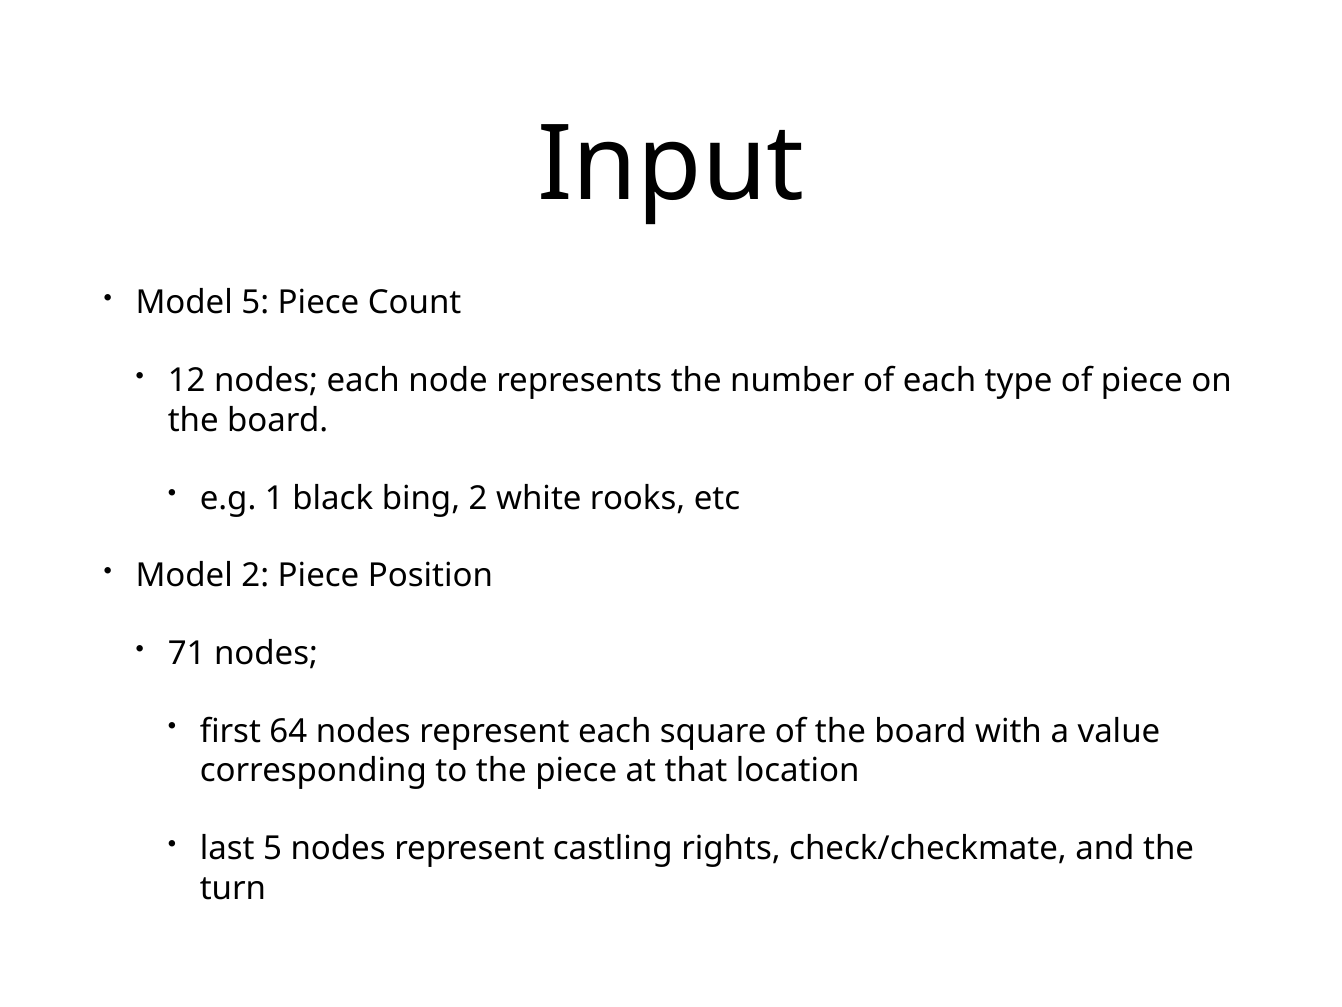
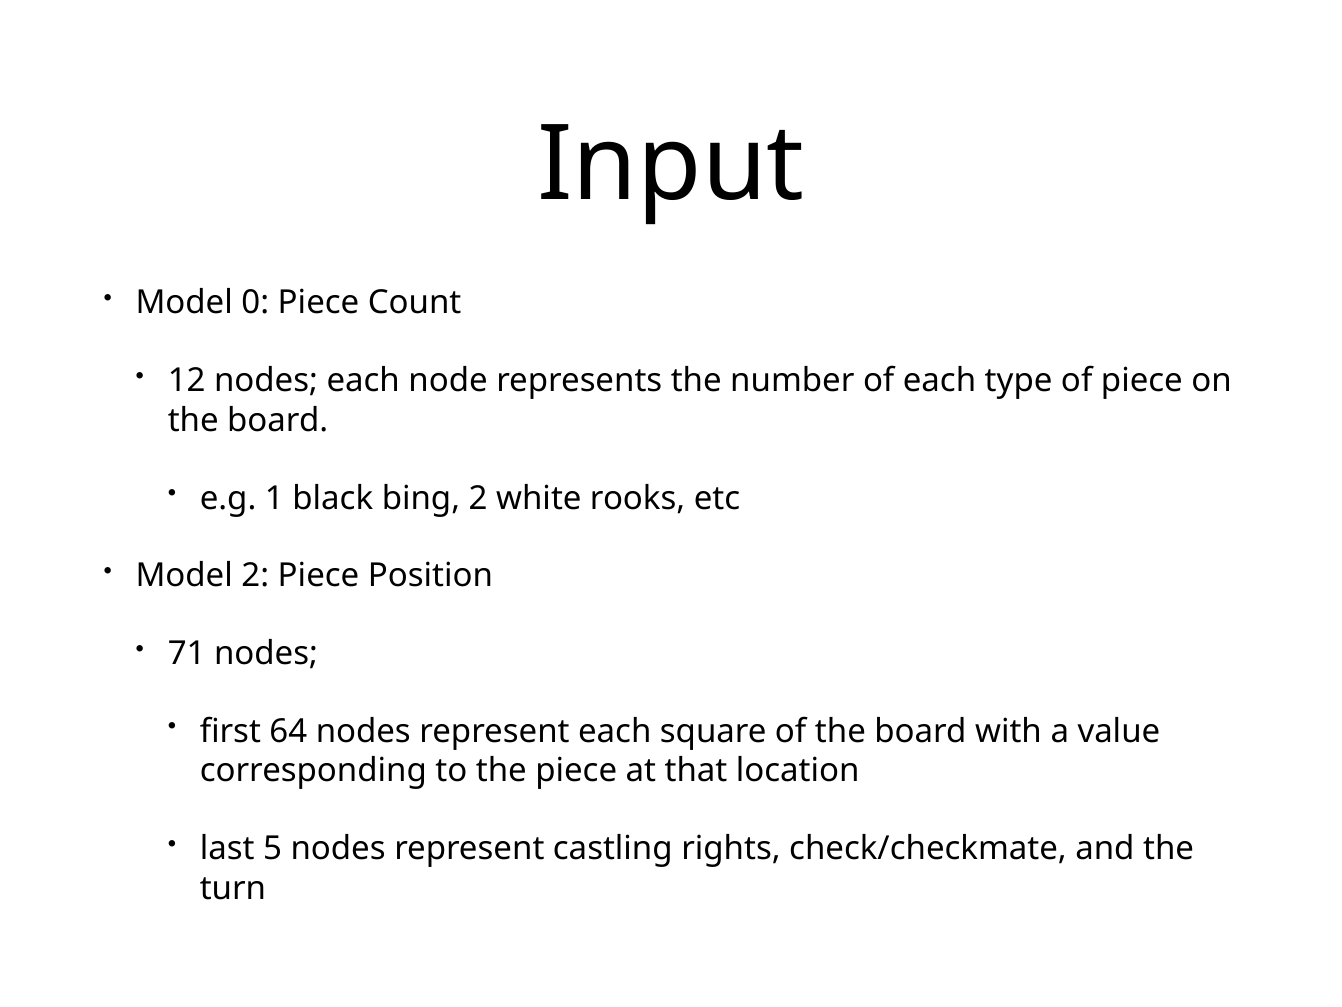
Model 5: 5 -> 0 (255, 303)
